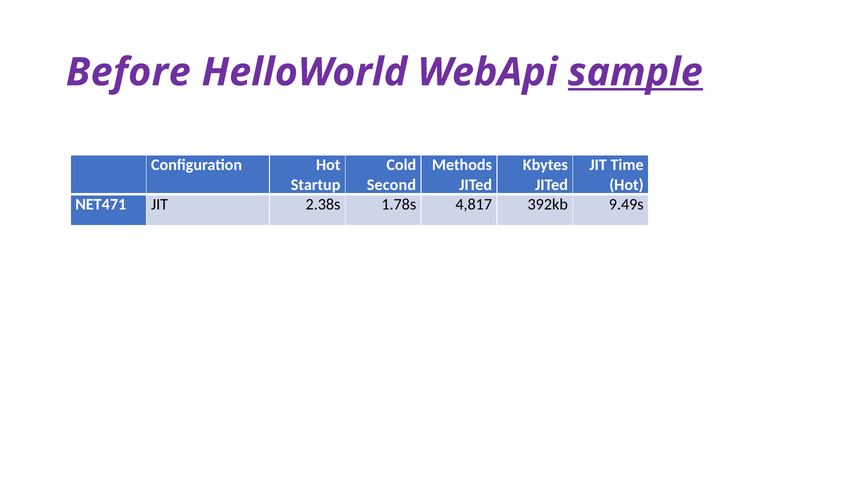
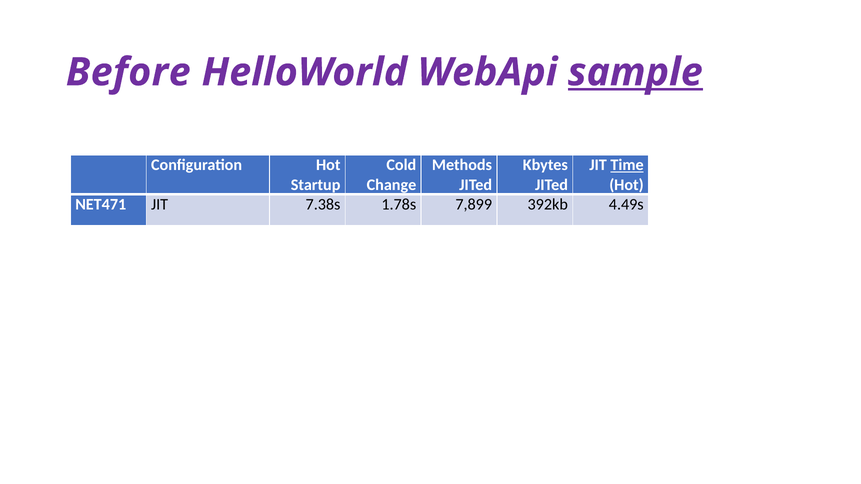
Time underline: none -> present (627, 165)
Second: Second -> Change (391, 185)
2.38s: 2.38s -> 7.38s (323, 205)
4,817: 4,817 -> 7,899 (474, 205)
9.49s: 9.49s -> 4.49s (626, 205)
